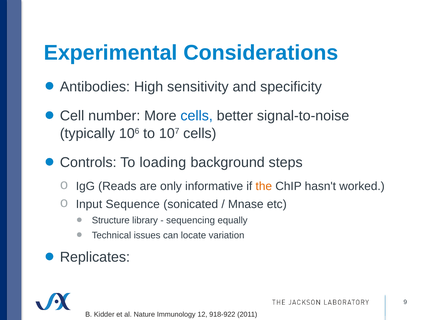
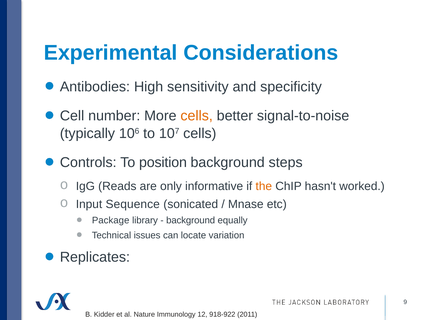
cells colour: blue -> orange (197, 116)
loading: loading -> position (163, 162)
Structure: Structure -> Package (111, 220)
sequencing: sequencing -> background (191, 220)
